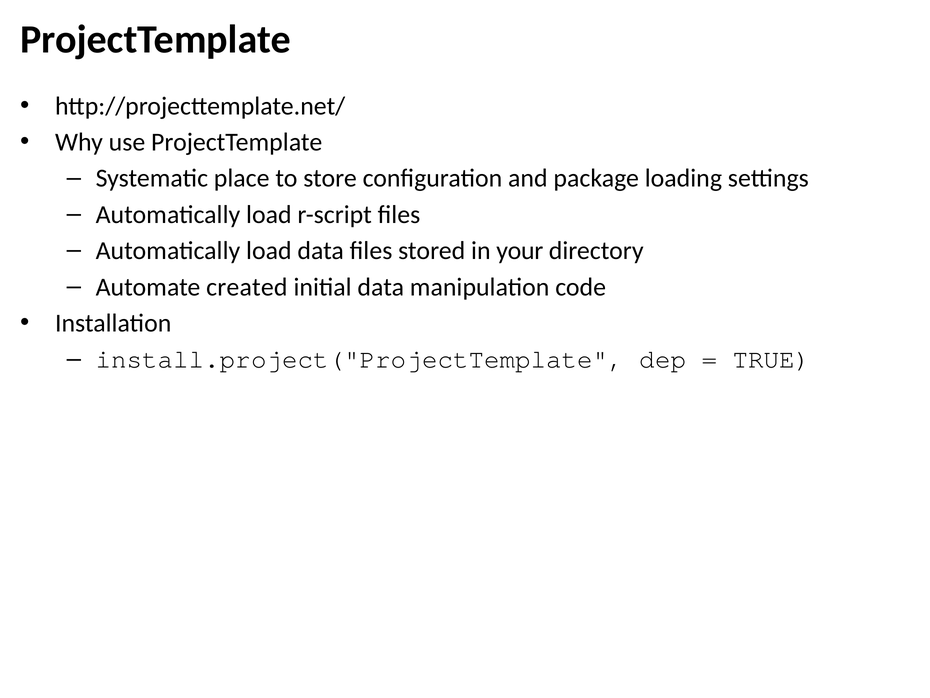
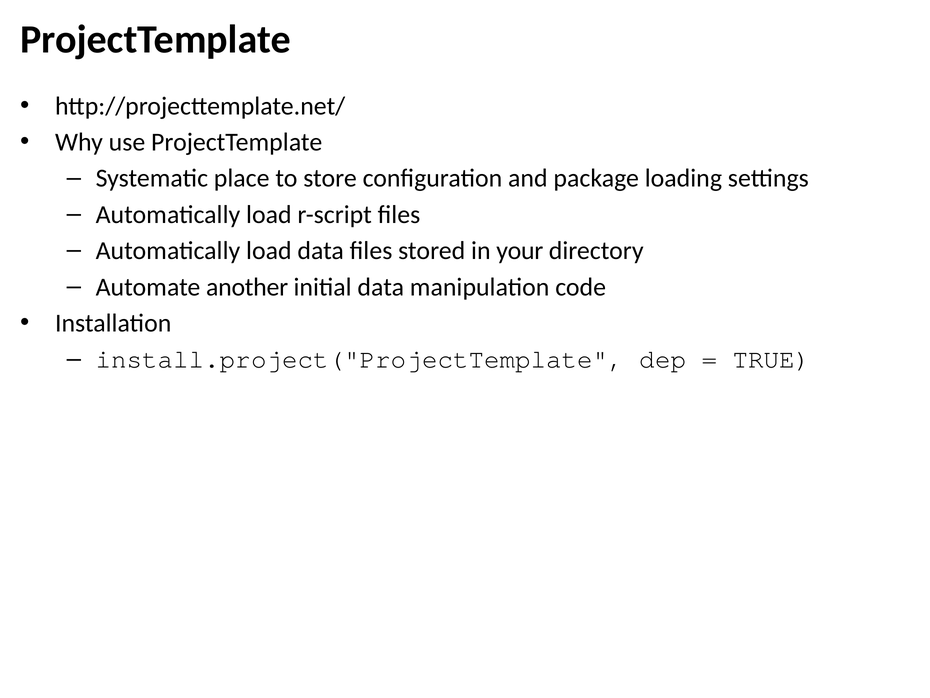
created: created -> another (247, 287)
